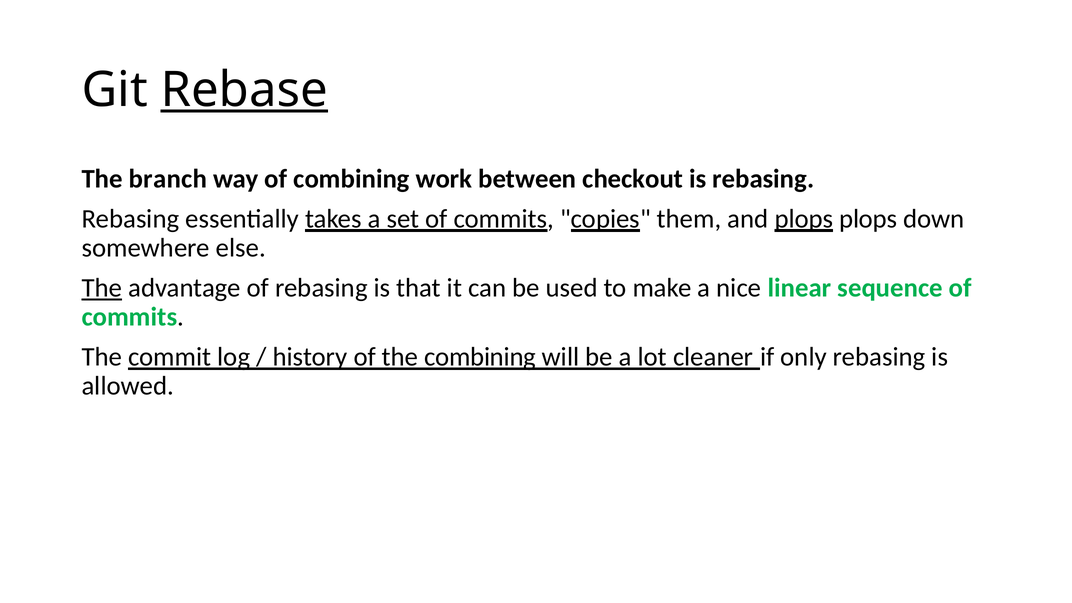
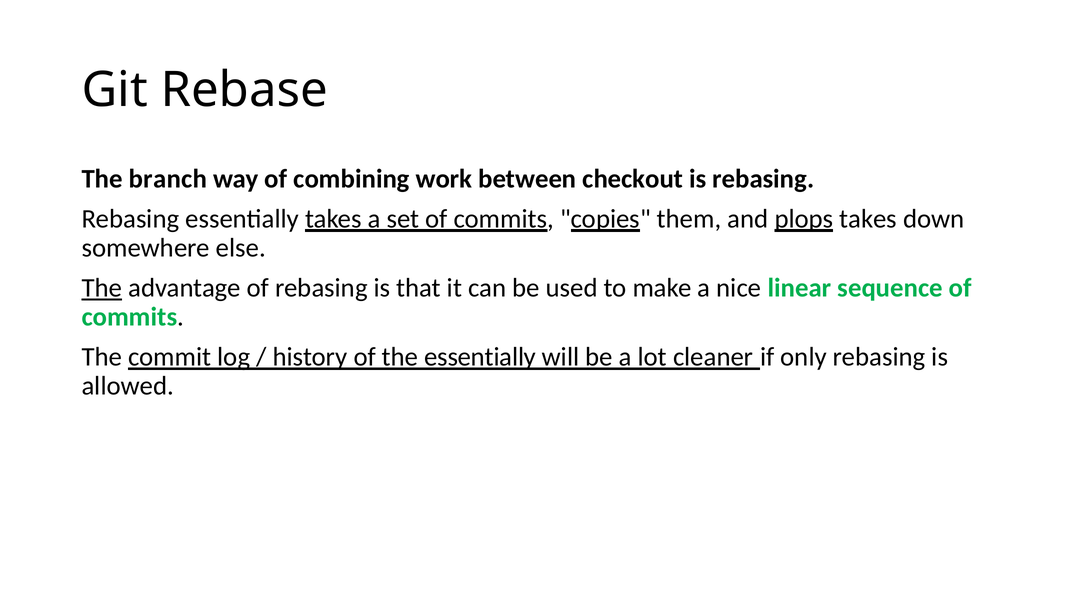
Rebase underline: present -> none (244, 90)
plops plops: plops -> takes (868, 219)
the combining: combining -> essentially (480, 357)
